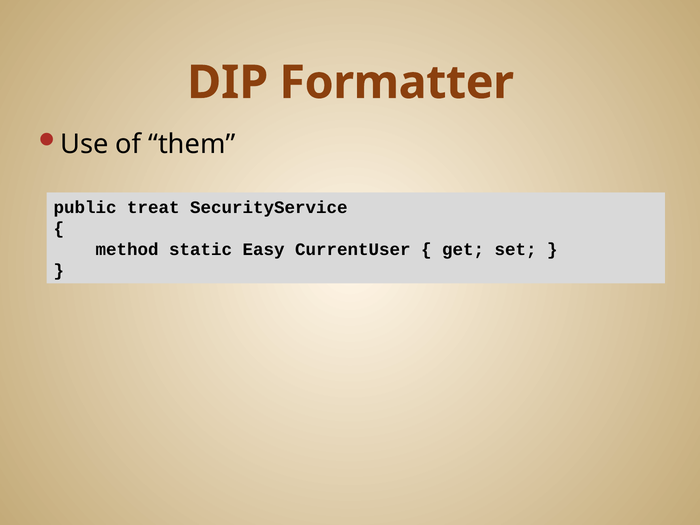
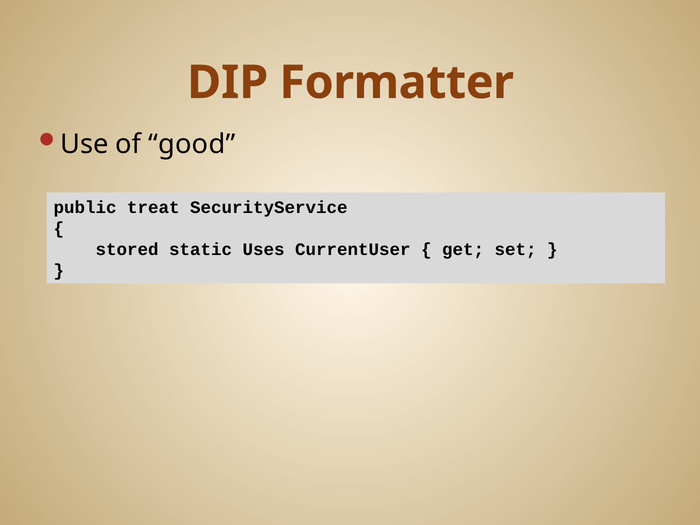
them: them -> good (192, 144)
method: method -> stored (127, 250)
Easy: Easy -> Uses (264, 250)
